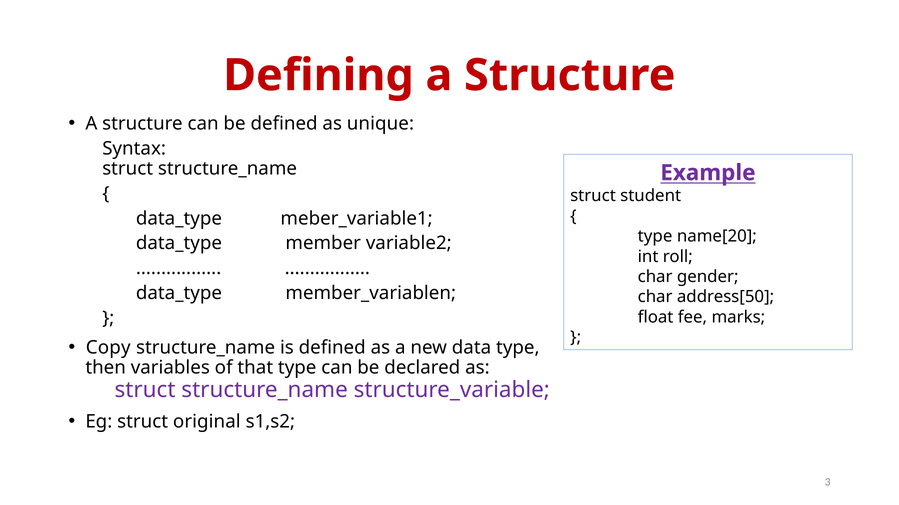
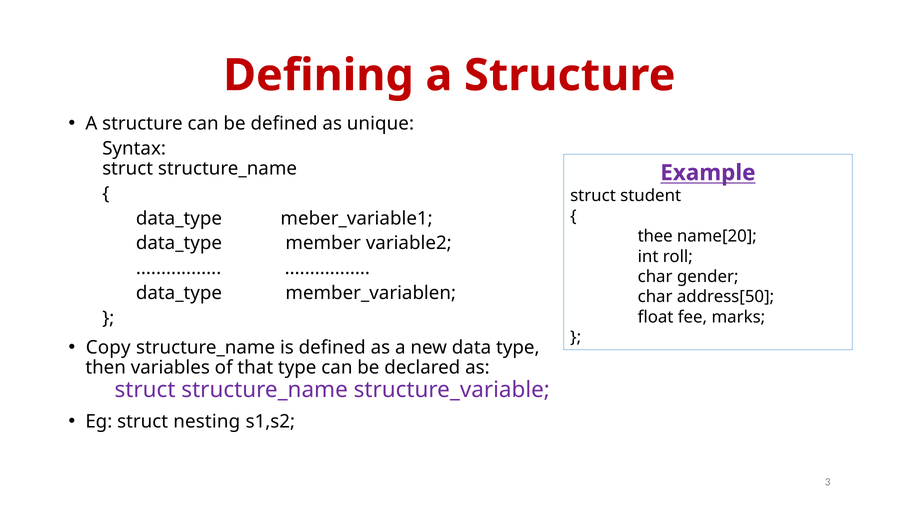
type: type -> thee (655, 237)
original: original -> nesting (207, 422)
